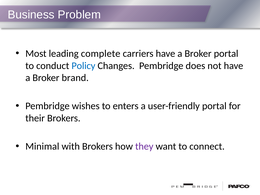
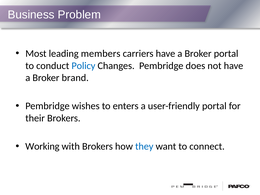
complete: complete -> members (101, 54)
Minimal: Minimal -> Working (42, 146)
they colour: purple -> blue (144, 146)
